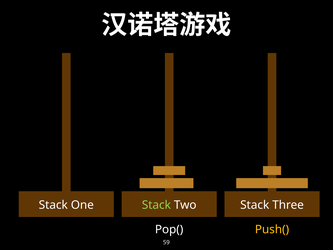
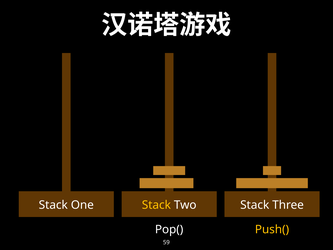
Stack colour: light green -> yellow (156, 205)
